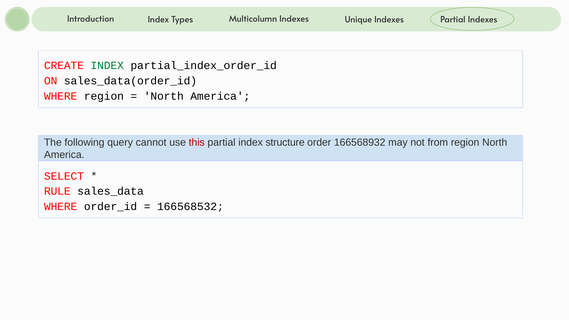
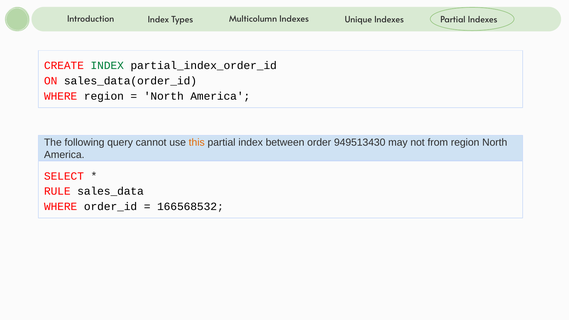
this colour: red -> orange (197, 142)
structure: structure -> between (285, 142)
166568932: 166568932 -> 949513430 (360, 142)
